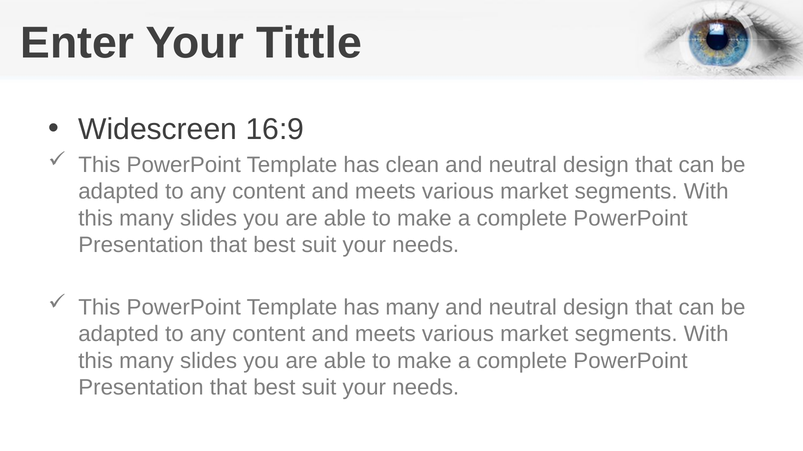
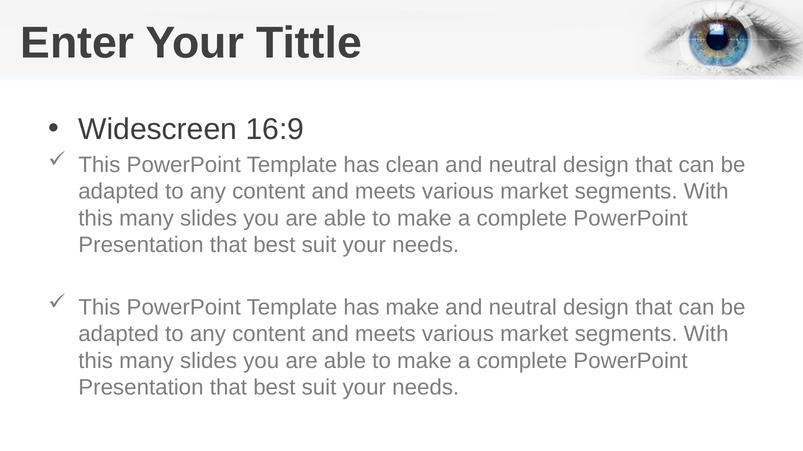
has many: many -> make (412, 308)
